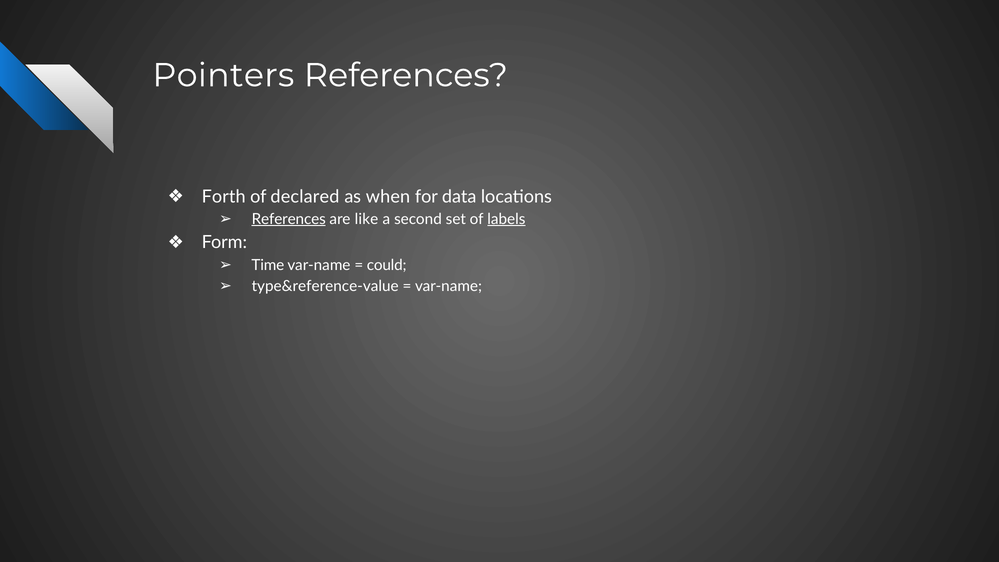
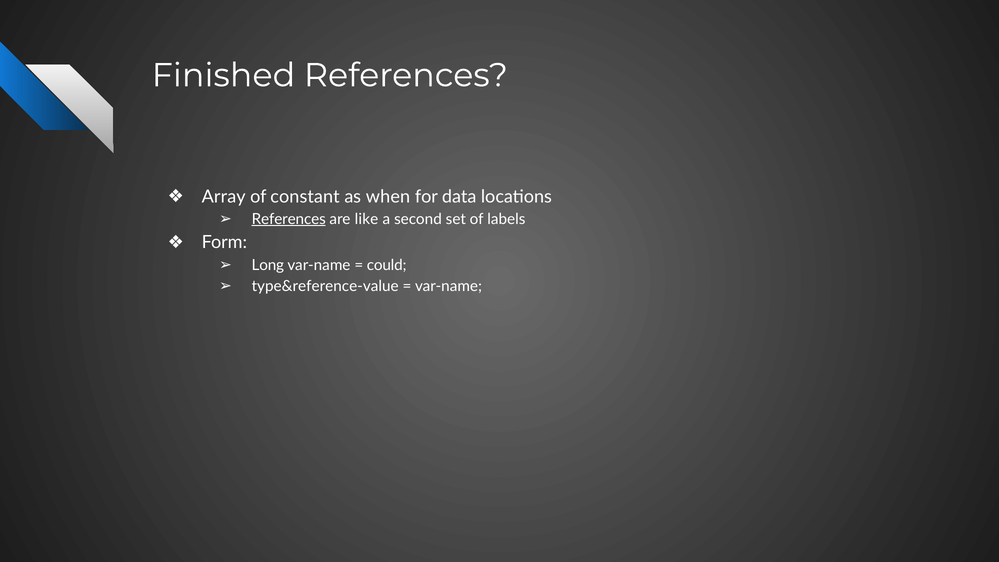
Pointers: Pointers -> Finished (223, 75)
Forth: Forth -> Array (224, 197)
declared: declared -> constant (305, 197)
labels underline: present -> none (506, 219)
Time: Time -> Long (268, 265)
